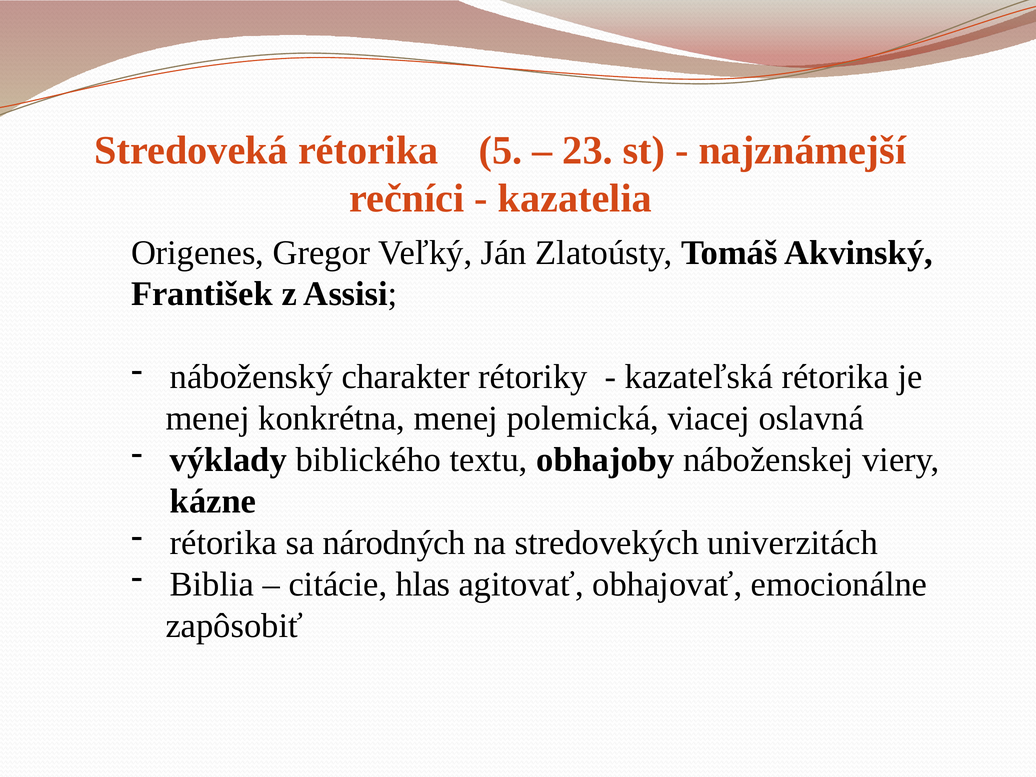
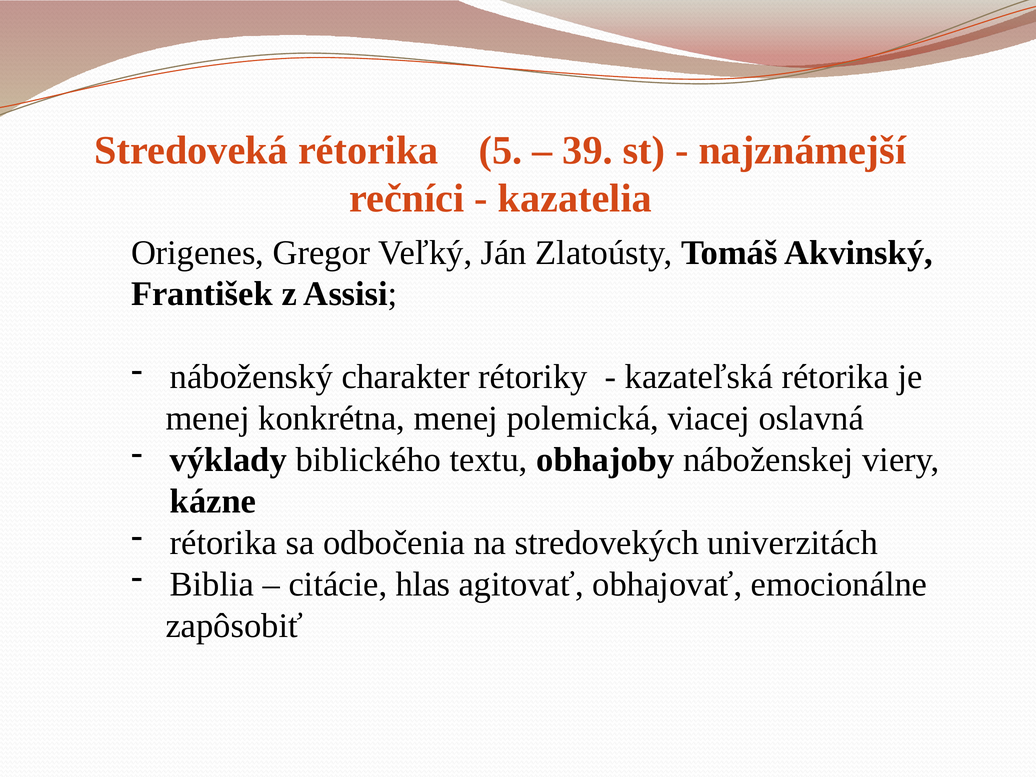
23: 23 -> 39 (588, 150)
národných: národných -> odbočenia (394, 543)
